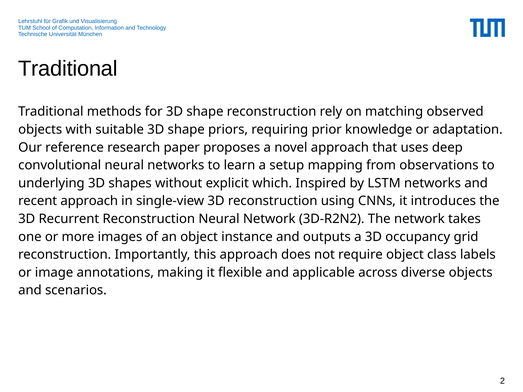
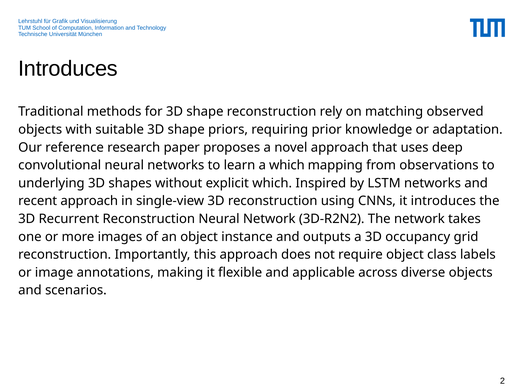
Traditional: Traditional -> Introduces (68, 69)
a setup: setup -> which (287, 165)
